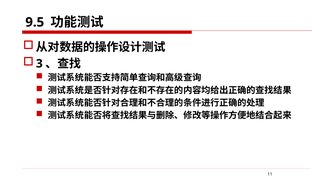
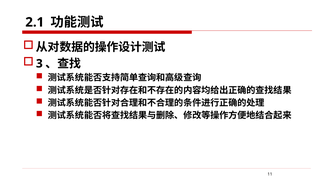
9.5: 9.5 -> 2.1 (35, 22)
